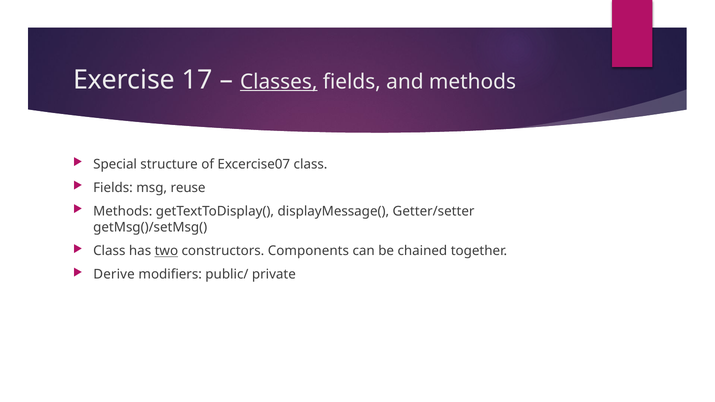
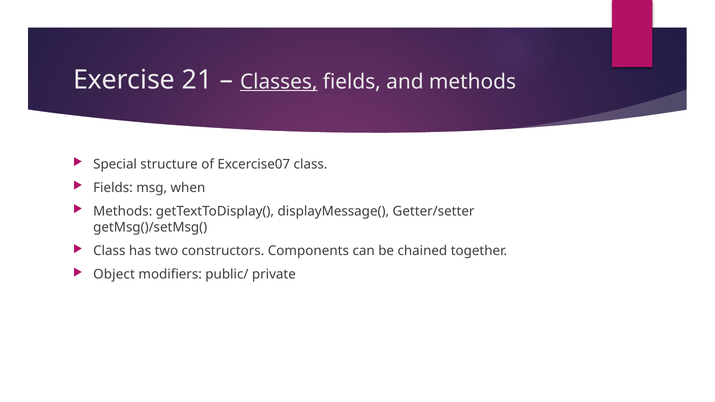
17: 17 -> 21 (197, 80)
reuse: reuse -> when (188, 188)
two underline: present -> none (166, 251)
Derive: Derive -> Object (114, 275)
